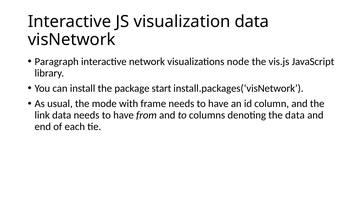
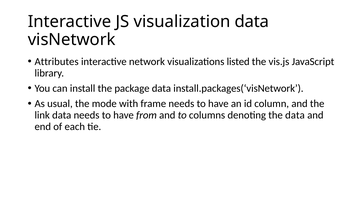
Paragraph: Paragraph -> Attributes (57, 62)
node: node -> listed (238, 62)
package start: start -> data (161, 88)
